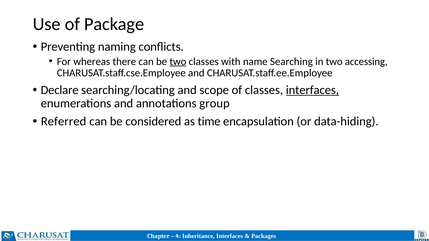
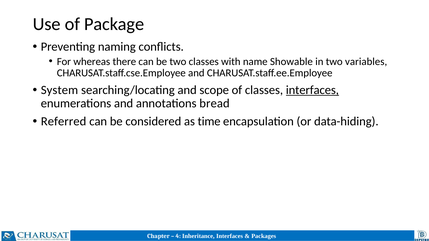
two underline: present -> none (178, 62)
Searching: Searching -> Showable (291, 62)
accessing: accessing -> variables (366, 62)
Declare: Declare -> System (59, 90)
group: group -> bread (215, 104)
